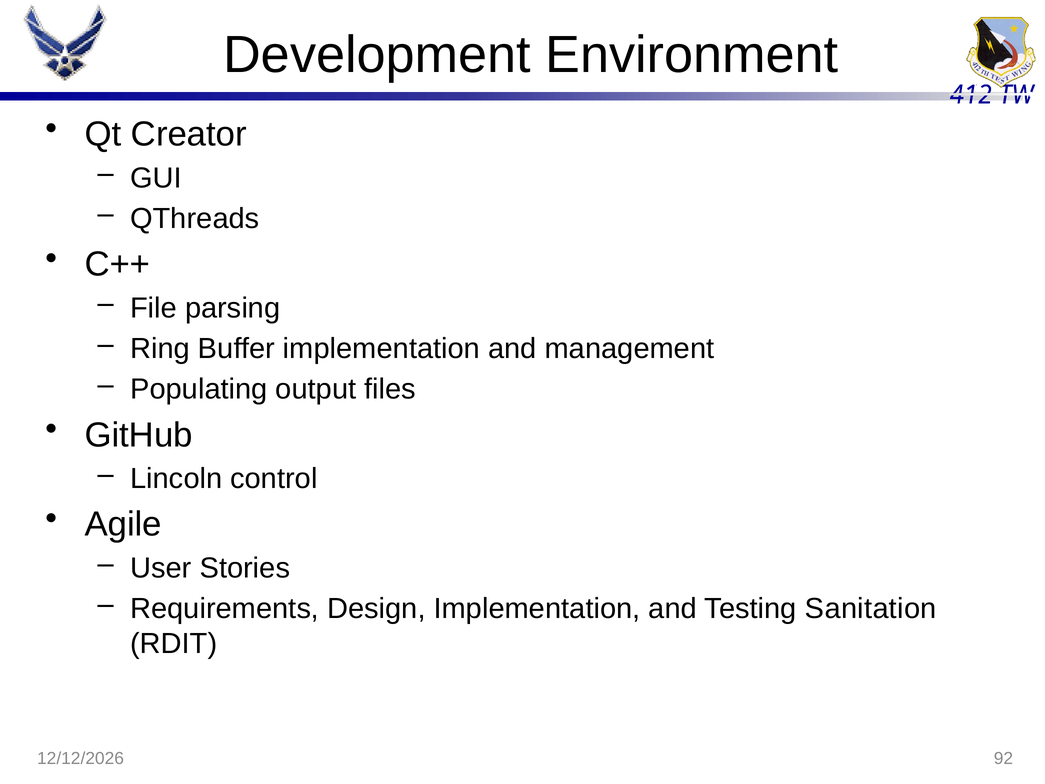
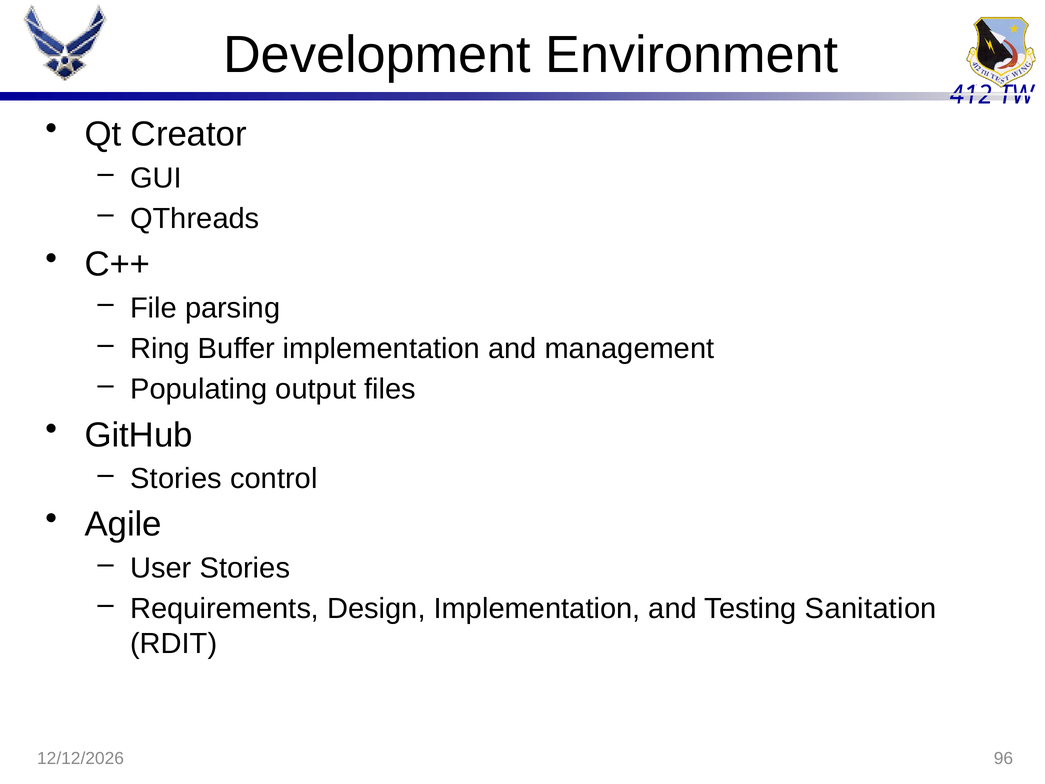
Lincoln: Lincoln -> Stories (176, 479)
92: 92 -> 96 (1003, 758)
